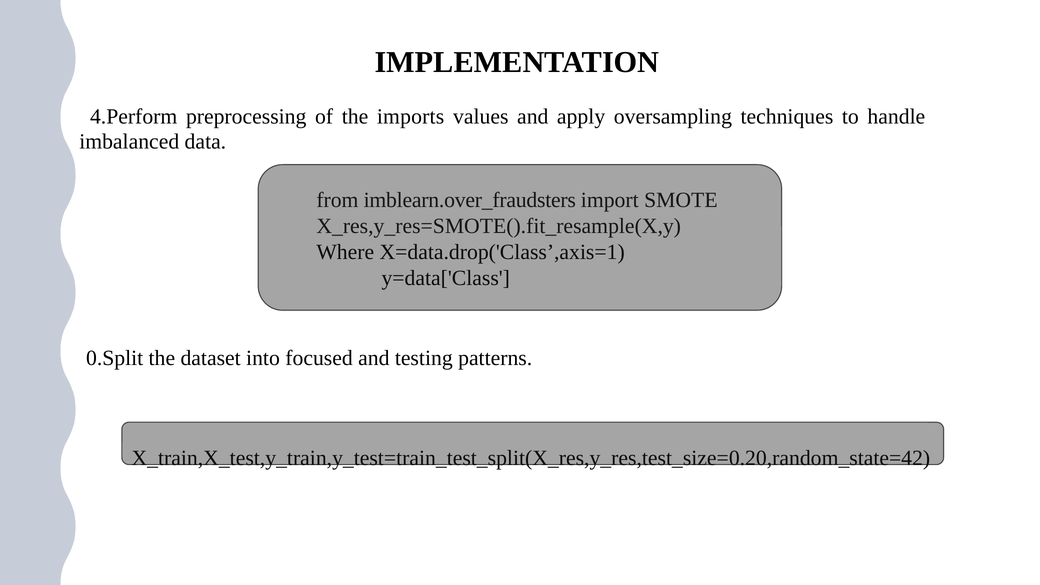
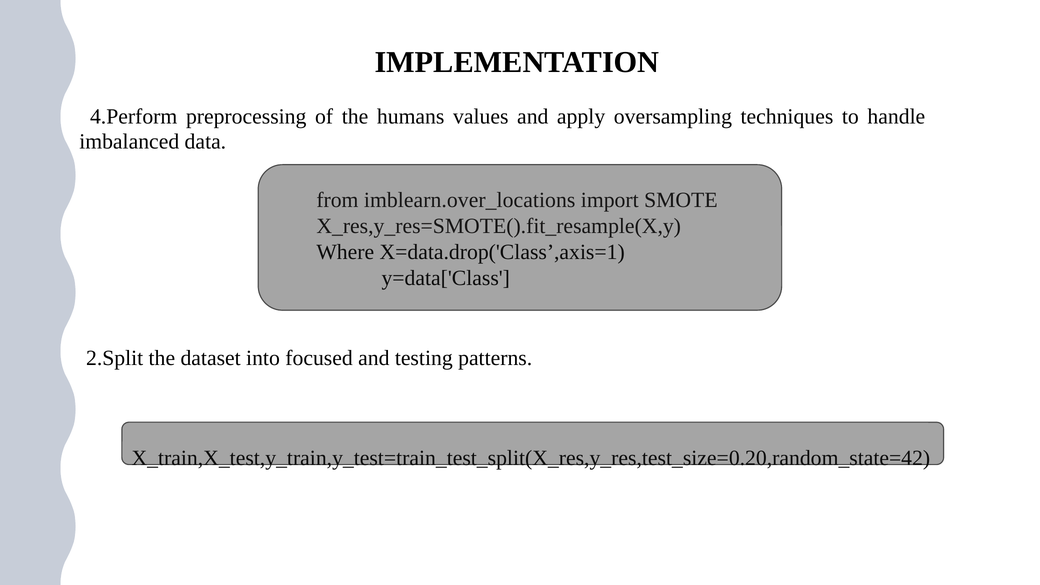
imports: imports -> humans (411, 117)
imblearn.over_fraudsters: imblearn.over_fraudsters -> imblearn.over_locations (470, 200)
0.Split: 0.Split -> 2.Split (115, 358)
